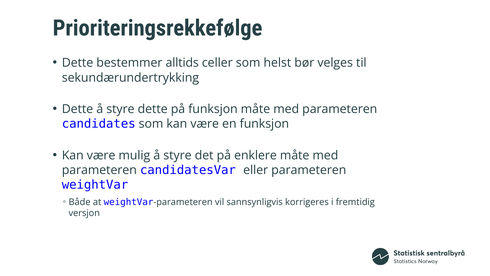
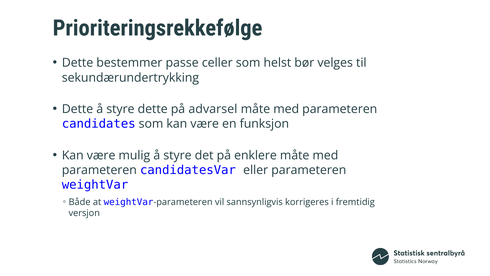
alltids: alltids -> passe (182, 63)
på funksjon: funksjon -> advarsel (213, 109)
